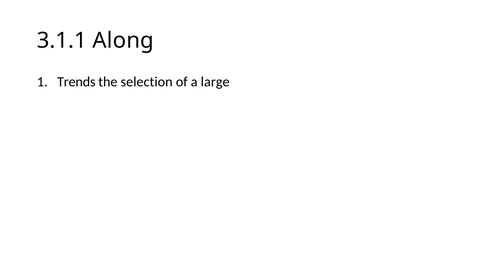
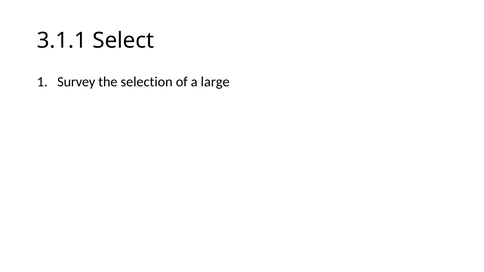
Along: Along -> Select (123, 41)
Trends: Trends -> Survey (76, 82)
